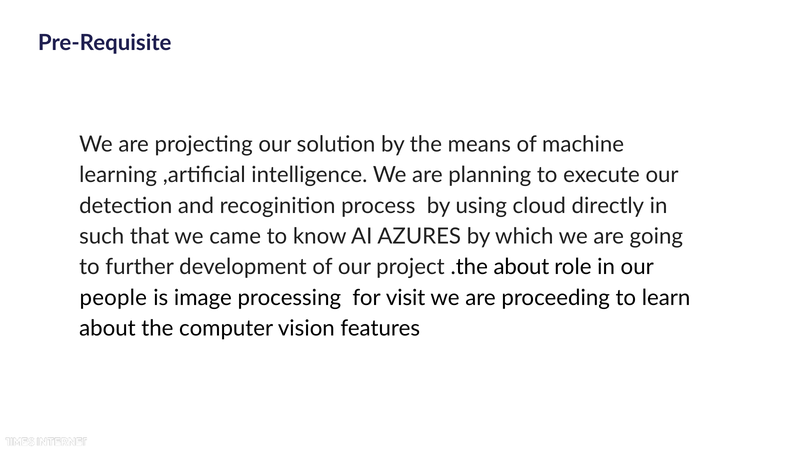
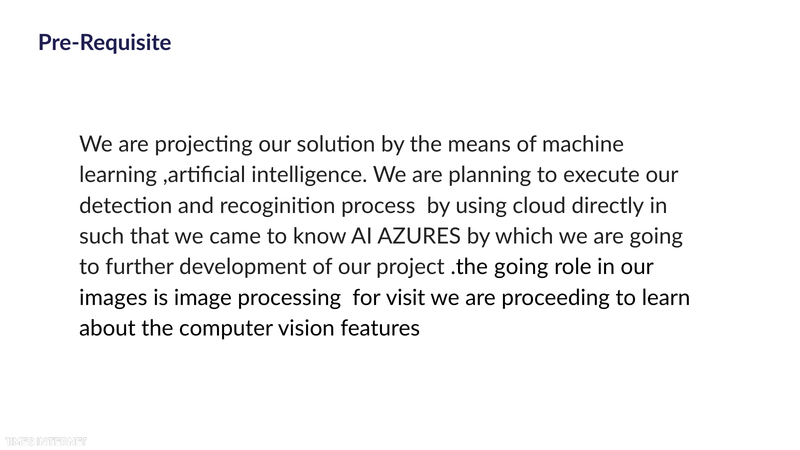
.the about: about -> going (521, 267)
people: people -> images (113, 298)
